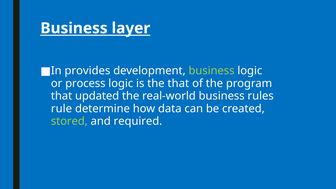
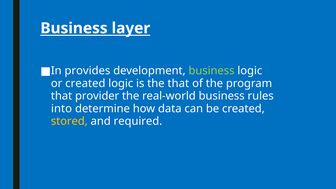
or process: process -> created (85, 83)
updated: updated -> provider (97, 96)
rule: rule -> into (61, 109)
stored colour: light green -> yellow (69, 121)
